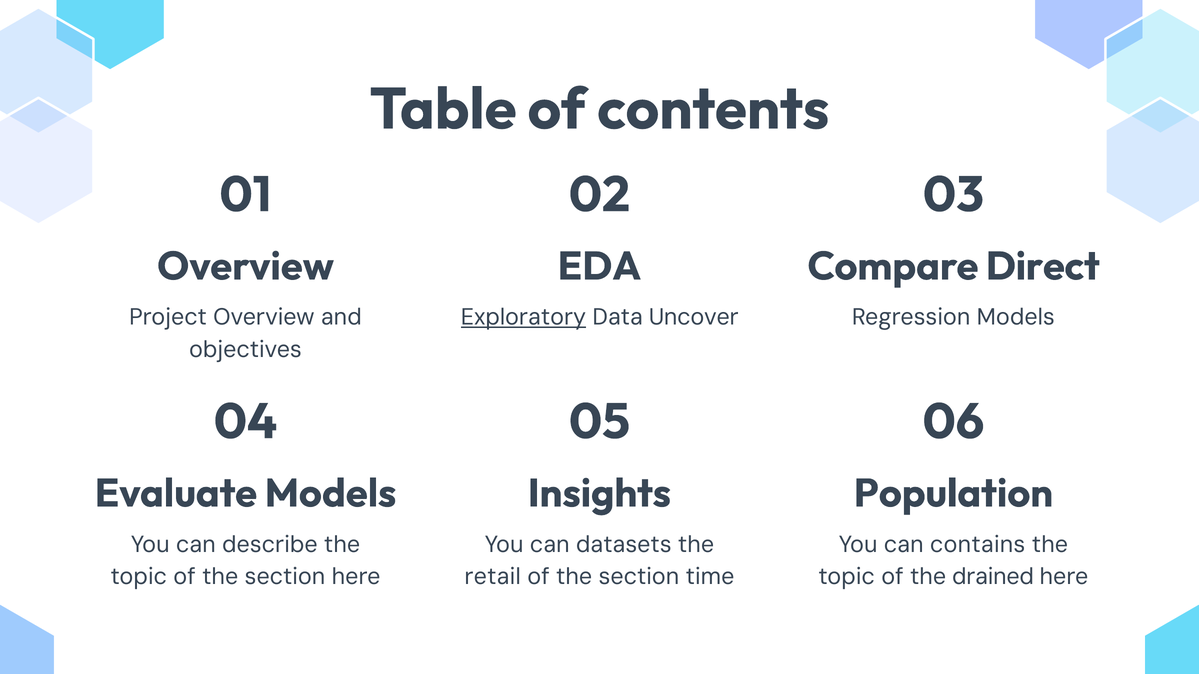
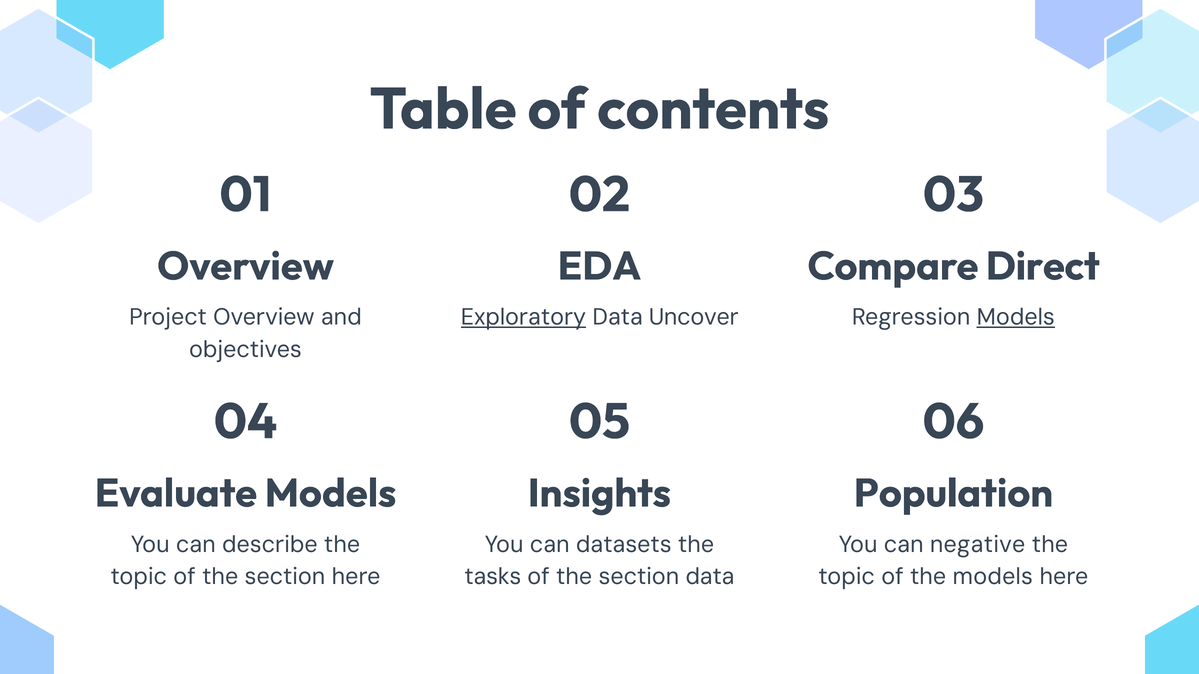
Models underline: none -> present (1016, 317)
contains: contains -> negative (978, 545)
retail: retail -> tasks (493, 577)
section time: time -> data (710, 577)
the drained: drained -> models (993, 577)
